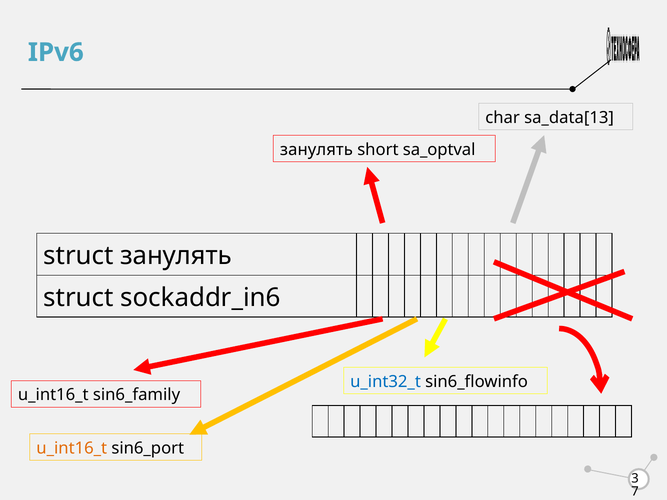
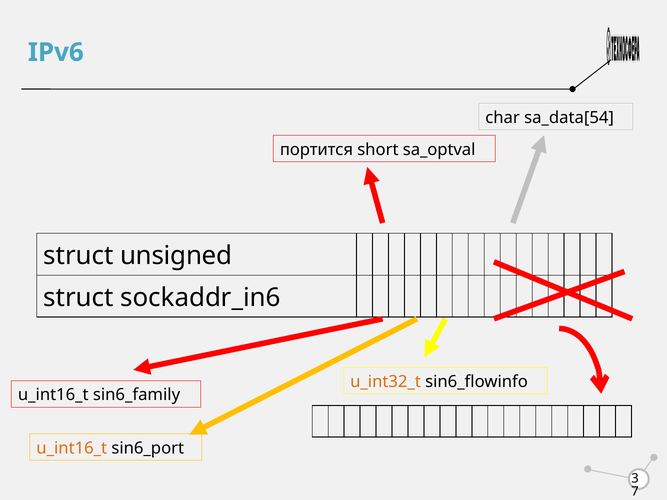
sa_data[13: sa_data[13 -> sa_data[54 (569, 118)
занулять: занулять -> портится (317, 150)
struct занулять: занулять -> unsigned (176, 256)
u_int32_t colour: blue -> orange (386, 382)
